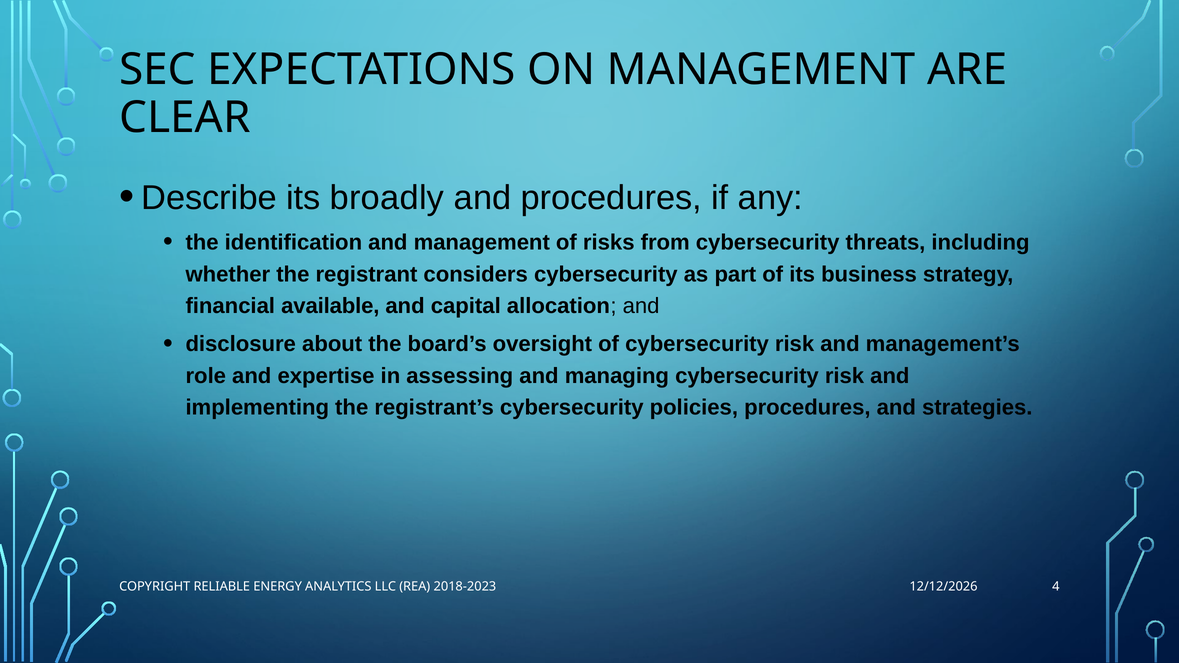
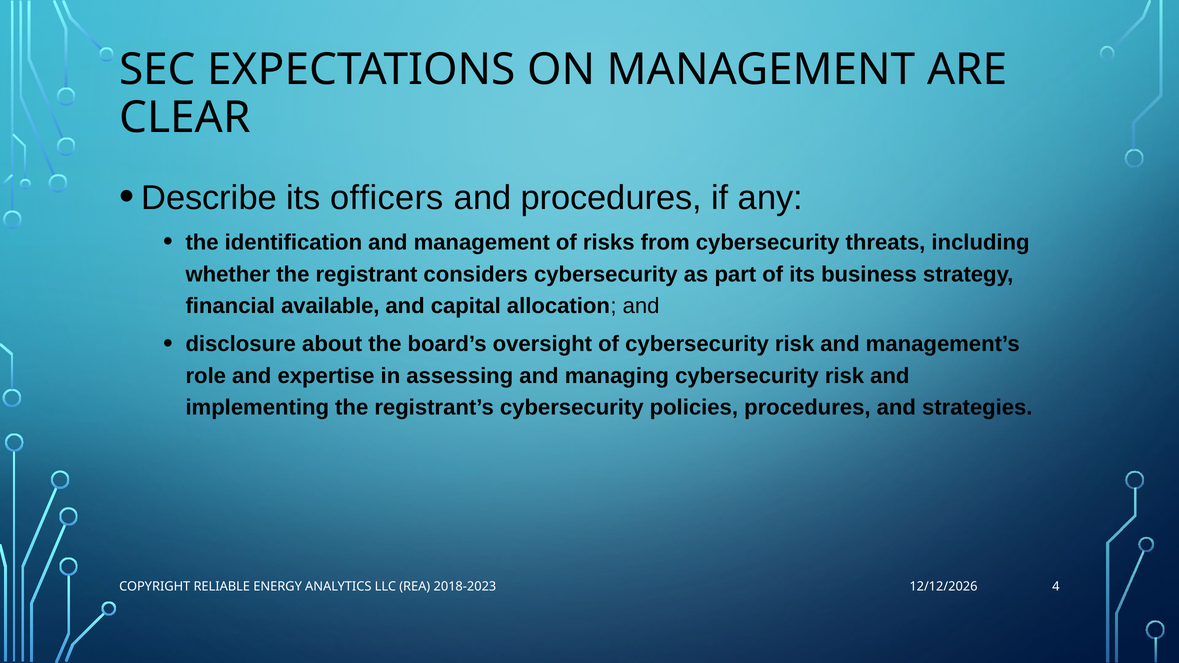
broadly: broadly -> officers (387, 198)
